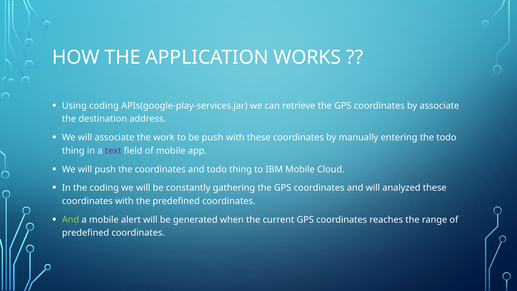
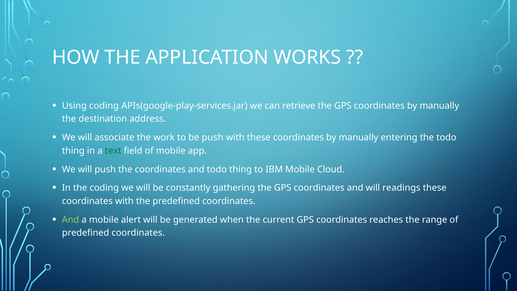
GPS coordinates by associate: associate -> manually (439, 106)
text colour: purple -> green (113, 151)
analyzed: analyzed -> readings (401, 188)
